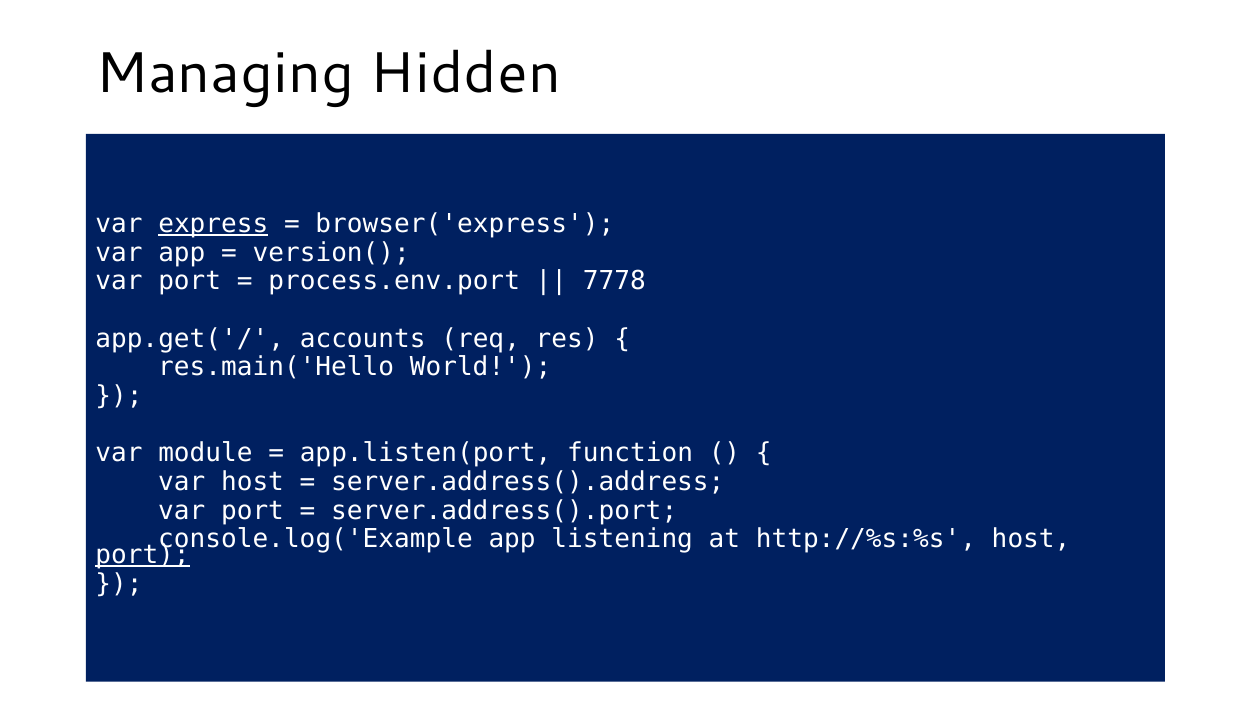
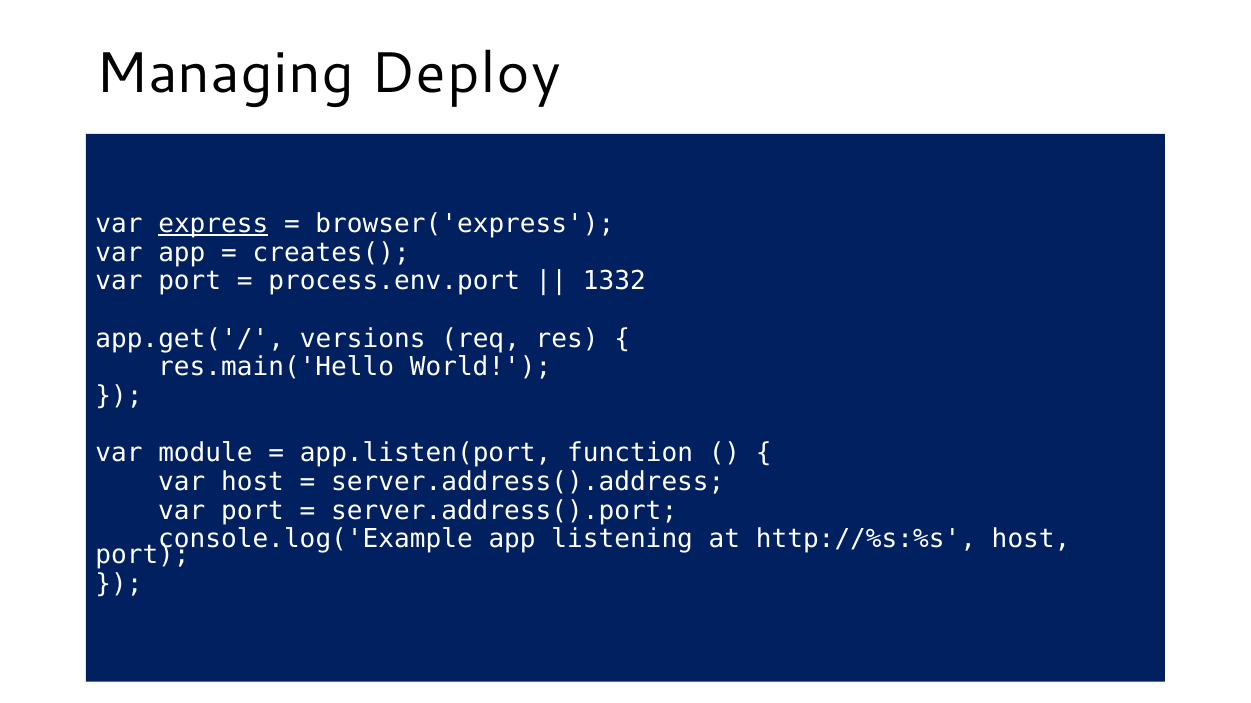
Hidden: Hidden -> Deploy (466, 74)
version(: version( -> creates( (331, 253)
7778: 7778 -> 1332 (614, 282)
accounts: accounts -> versions (363, 339)
port underline: present -> none (142, 556)
